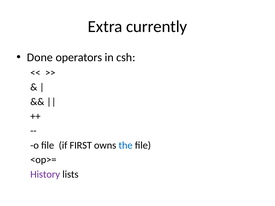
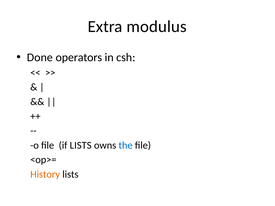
currently: currently -> modulus (157, 27)
if FIRST: FIRST -> LISTS (81, 145)
History colour: purple -> orange (45, 174)
